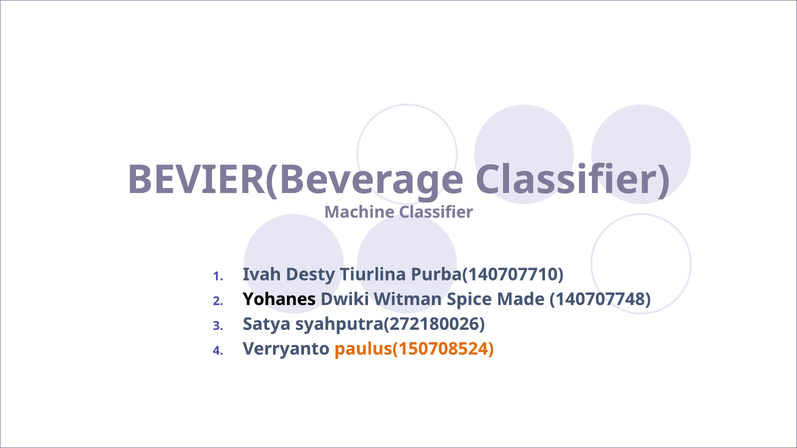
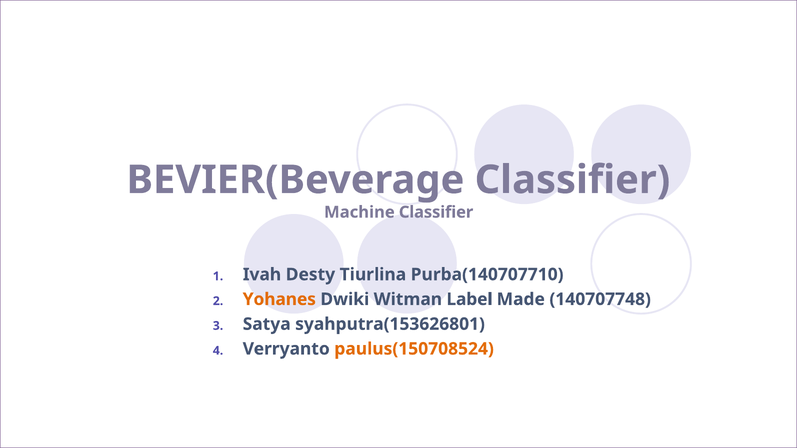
Yohanes colour: black -> orange (279, 299)
Spice: Spice -> Label (469, 299)
syahputra(272180026: syahputra(272180026 -> syahputra(153626801 (390, 324)
